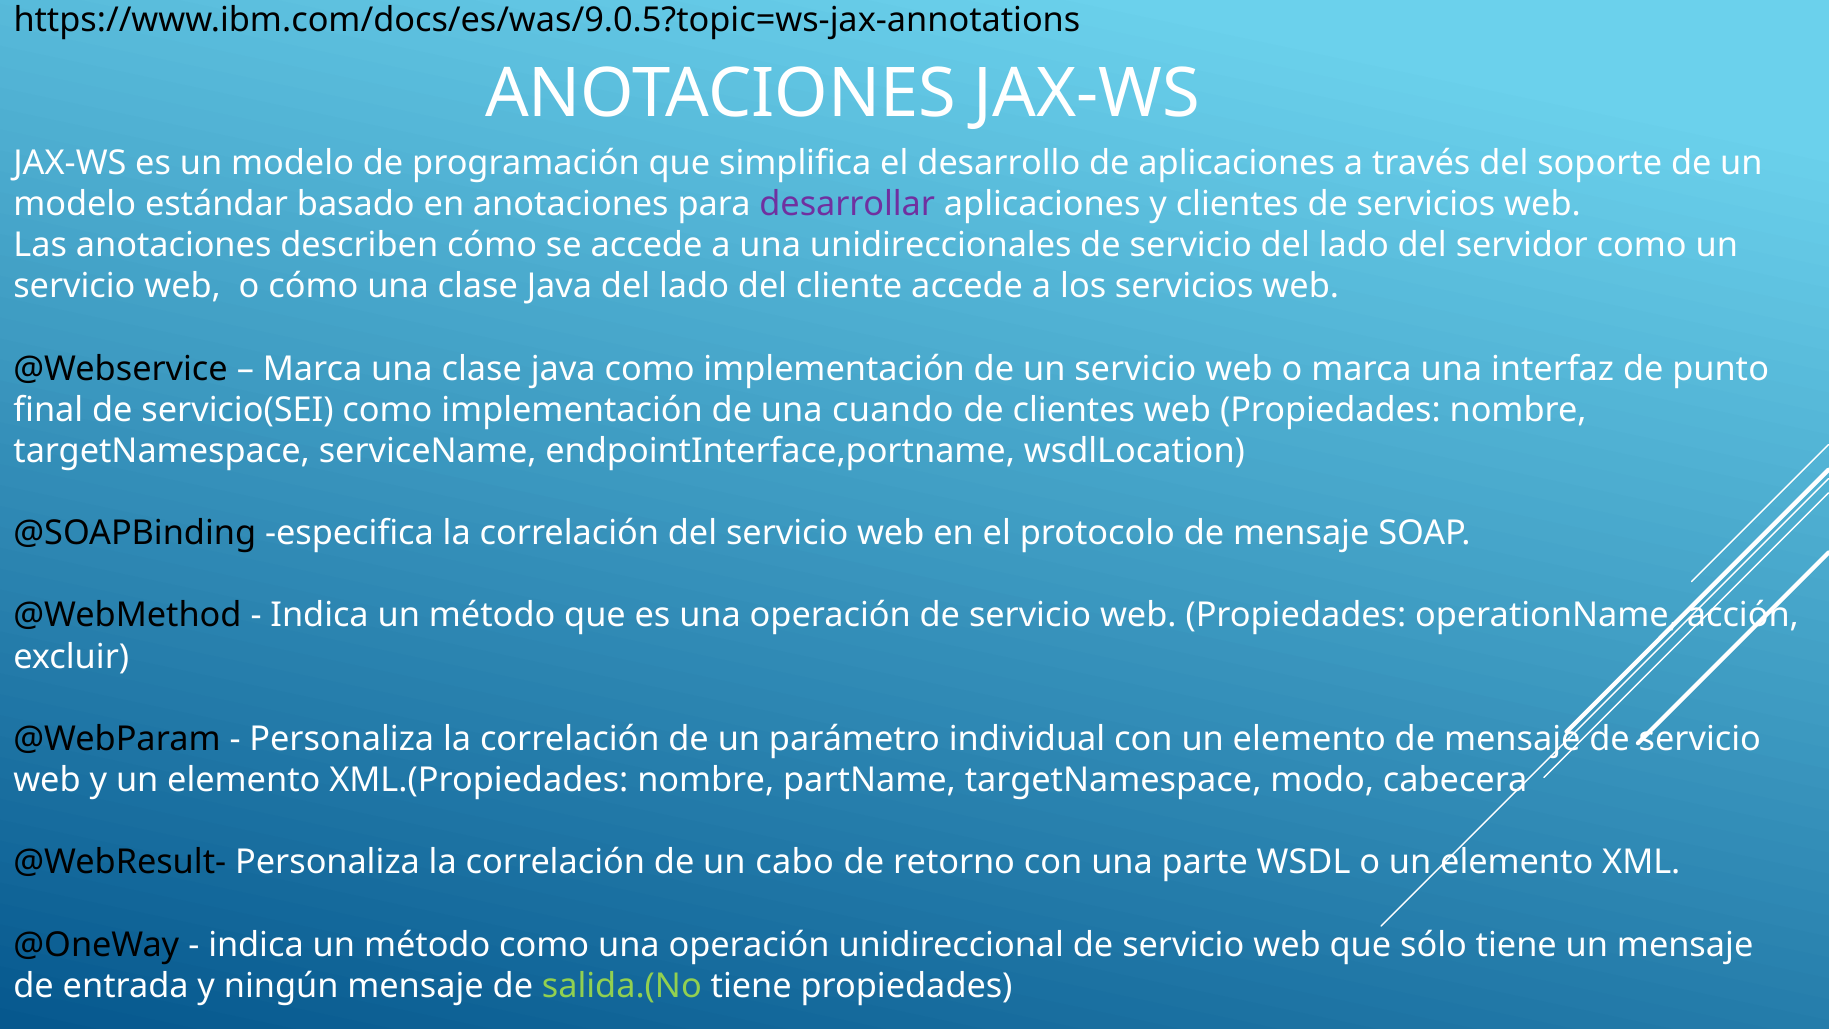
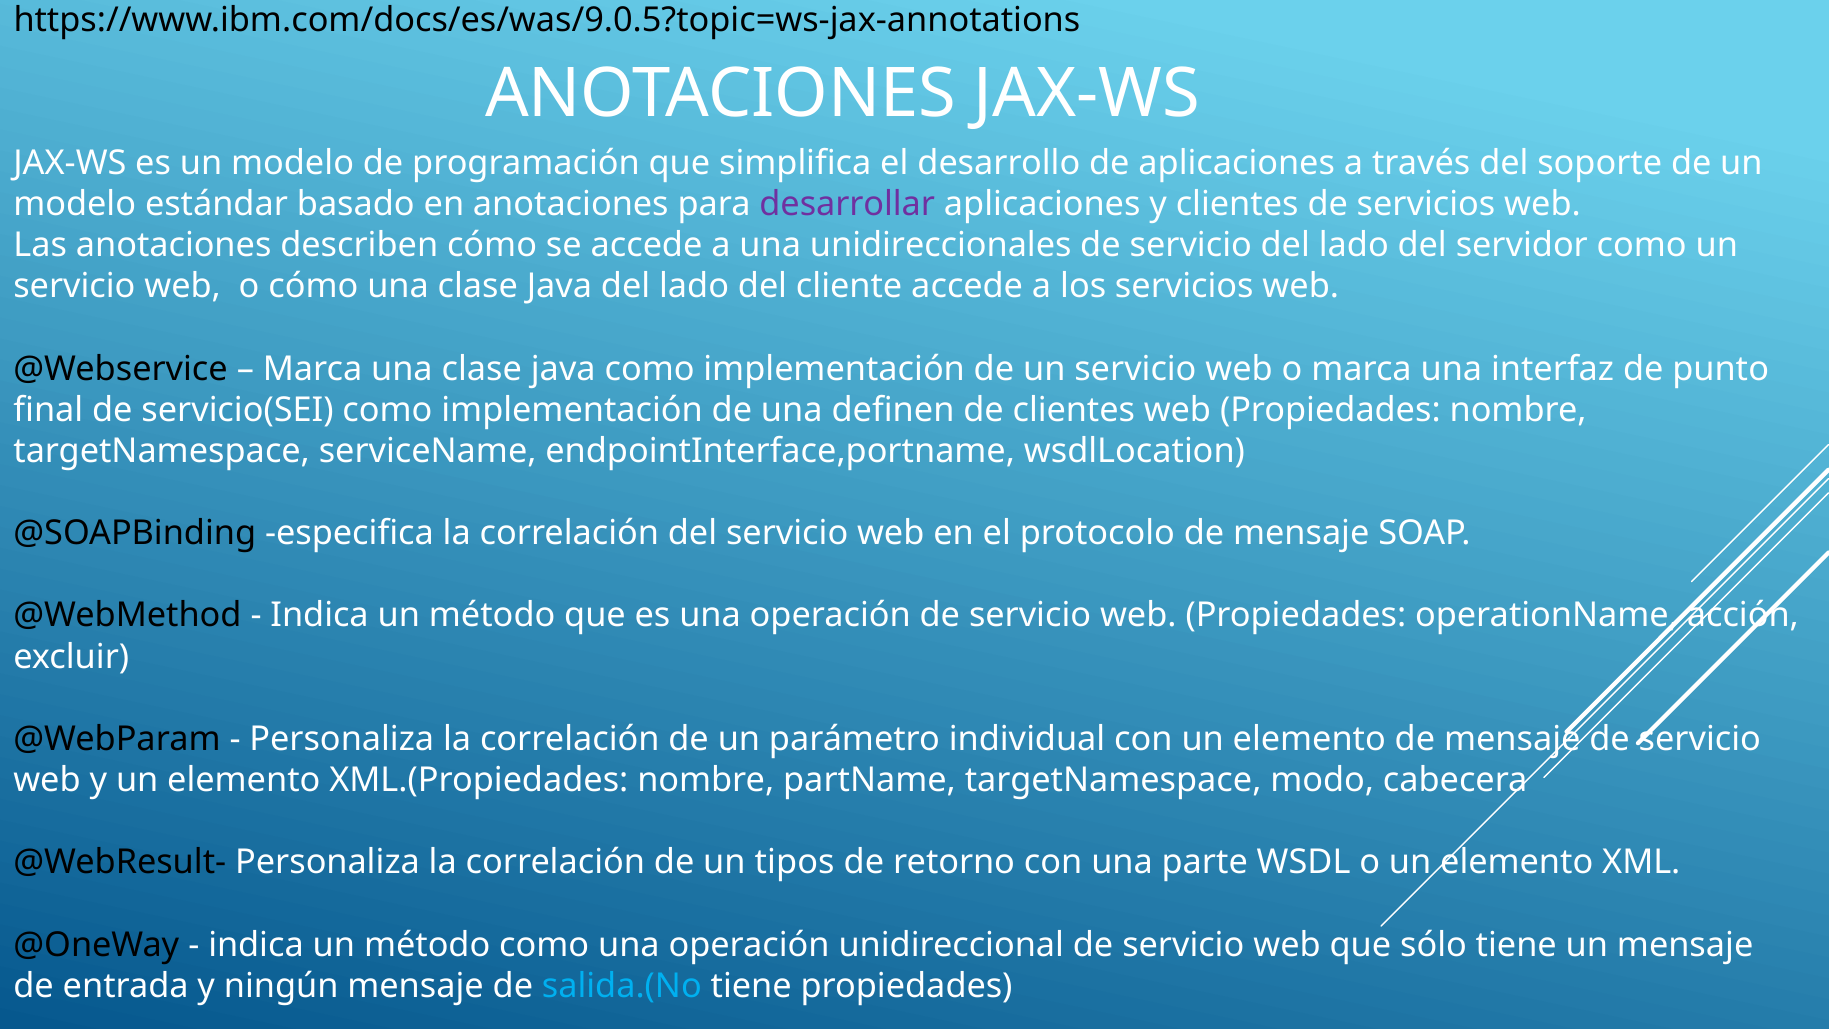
cuando: cuando -> definen (893, 410)
cabo: cabo -> tipos (795, 862)
salida.(No colour: light green -> light blue (622, 986)
